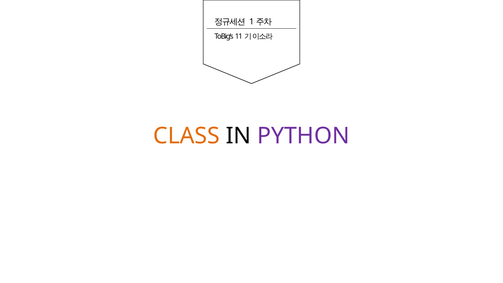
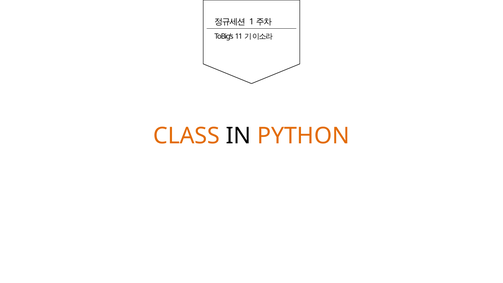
PYTHON colour: purple -> orange (303, 136)
